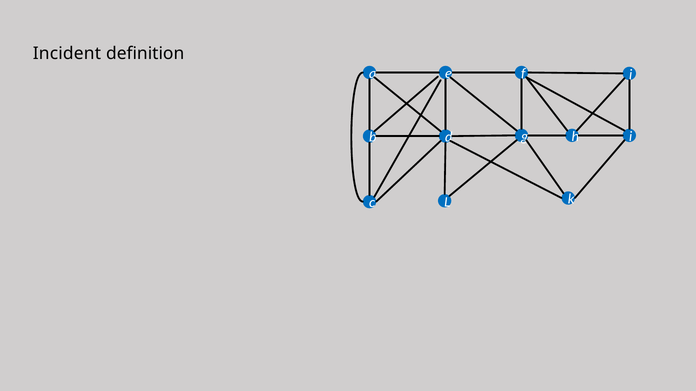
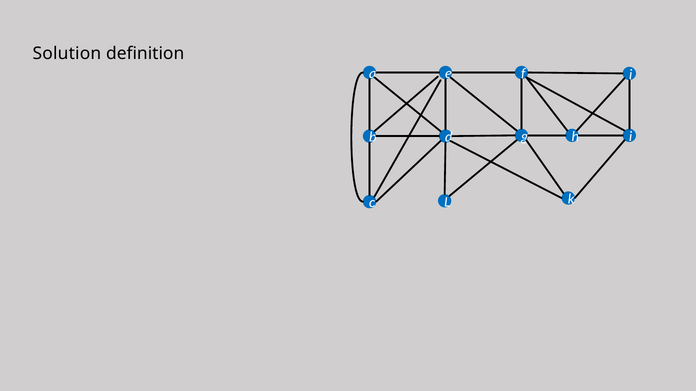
Incident: Incident -> Solution (67, 54)
